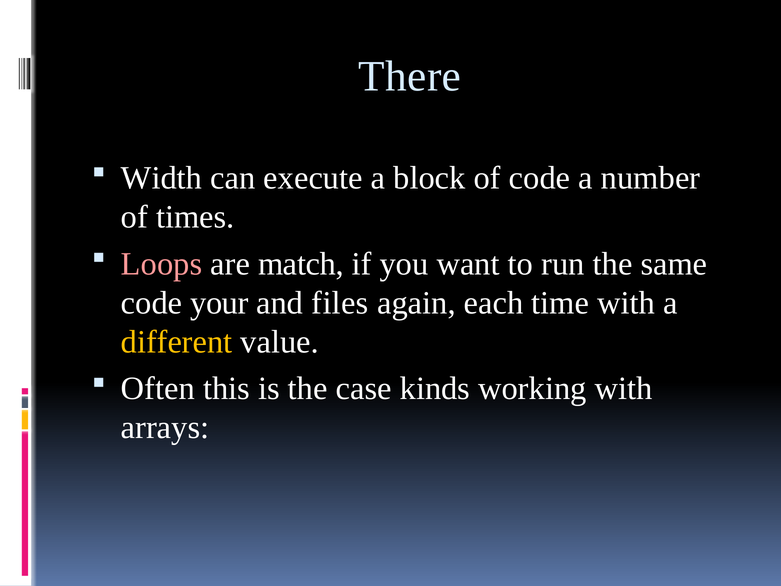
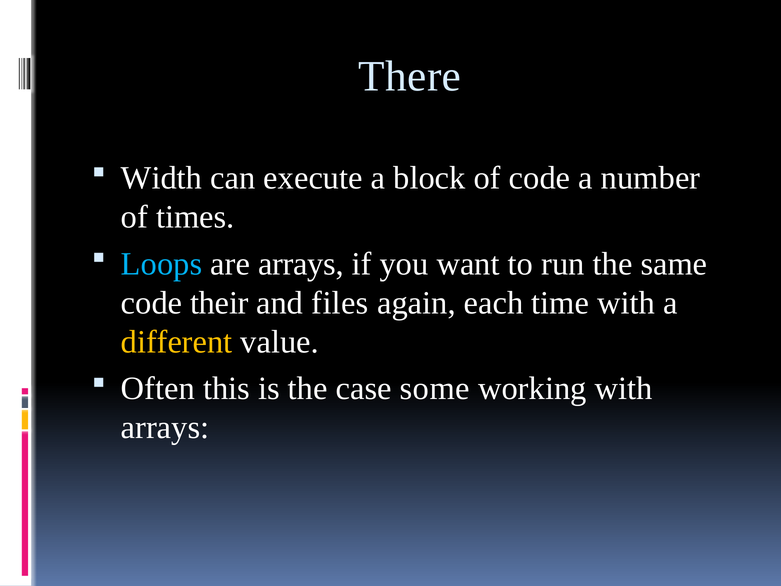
Loops colour: pink -> light blue (162, 264)
are match: match -> arrays (301, 264)
your: your -> their (219, 303)
kinds: kinds -> some (435, 388)
